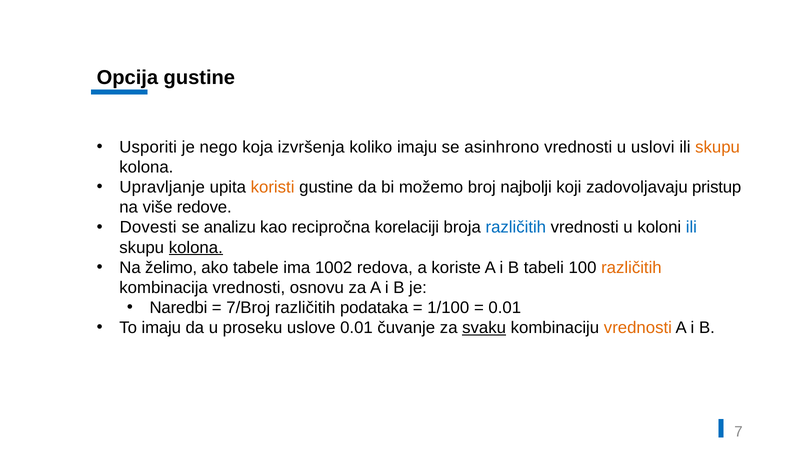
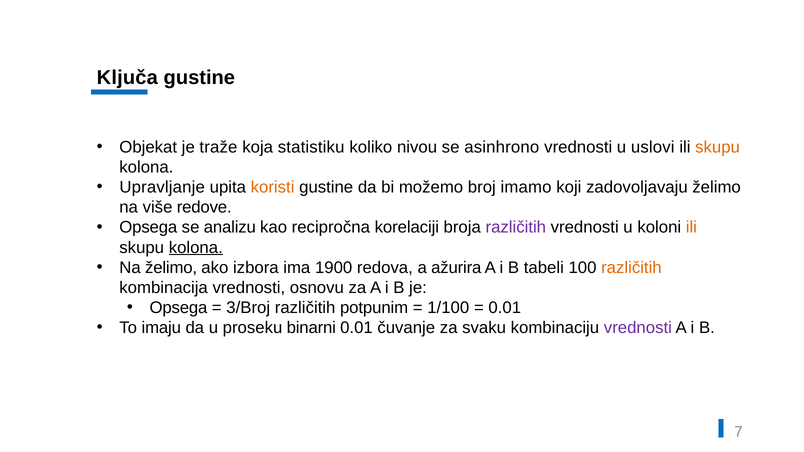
Opcija: Opcija -> Ključa (127, 78)
Usporiti: Usporiti -> Objekat (148, 147)
nego: nego -> traže (218, 147)
izvršenja: izvršenja -> statistiku (311, 147)
koliko imaju: imaju -> nivou (417, 147)
najbolji: najbolji -> imamo (526, 187)
zadovoljavaju pristup: pristup -> želimo (717, 187)
Dovesti: Dovesti -> Opsega (148, 228)
različitih colour: blue -> purple (516, 228)
ili colour: blue -> orange (691, 228)
tabele: tabele -> izbora (256, 268)
1002: 1002 -> 1900 (334, 268)
koriste: koriste -> ažurira (456, 268)
Naredbi: Naredbi -> Opsega (178, 308)
7/Broj: 7/Broj -> 3/Broj (248, 308)
podataka: podataka -> potpunim (374, 308)
uslove: uslove -> binarni (311, 328)
svaku underline: present -> none (484, 328)
vrednosti colour: orange -> purple (638, 328)
